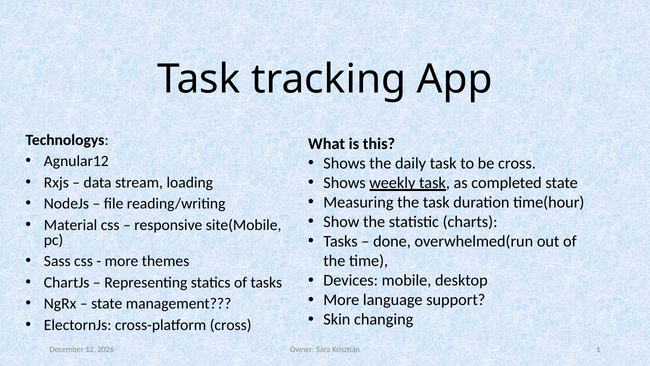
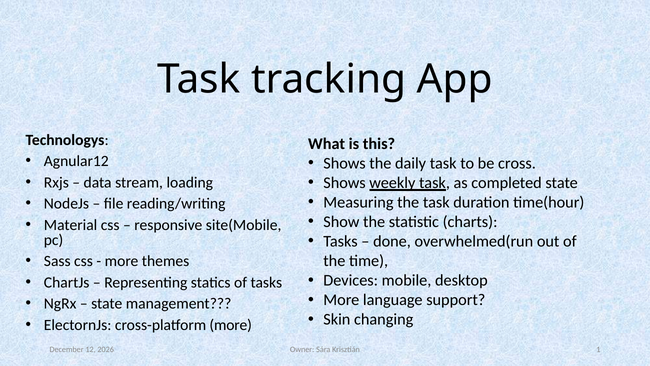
cross-platform cross: cross -> more (231, 325)
